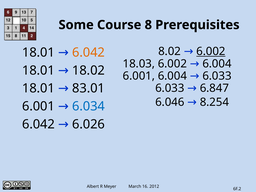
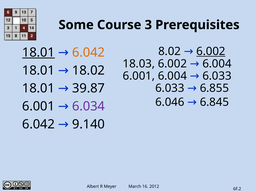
8: 8 -> 3 (148, 25)
18.01 underline: none -> present (38, 52)
83.01: 83.01 -> 39.87 (89, 88)
6.847: 6.847 -> 6.855 (214, 88)
8.254: 8.254 -> 6.845 (214, 102)
6.034 colour: blue -> purple (89, 106)
6.026: 6.026 -> 9.140 (89, 124)
